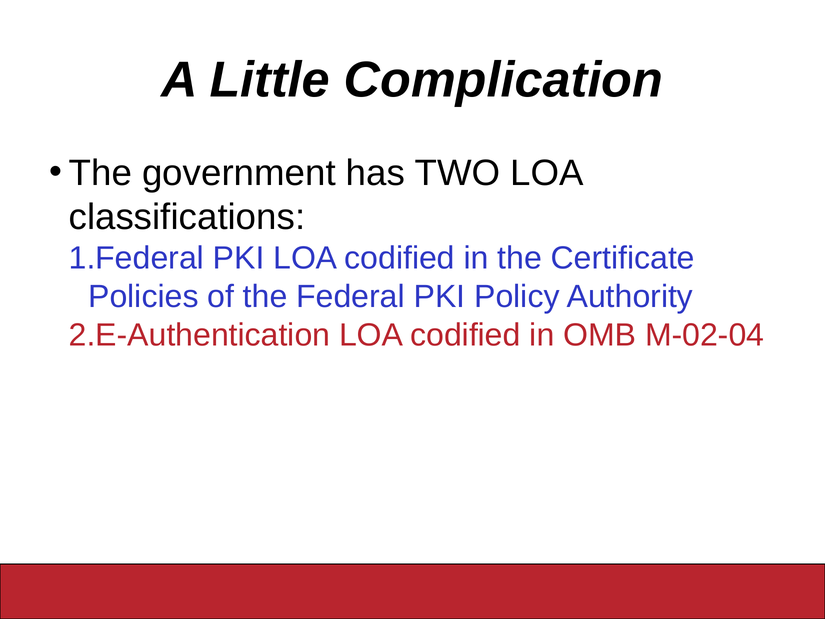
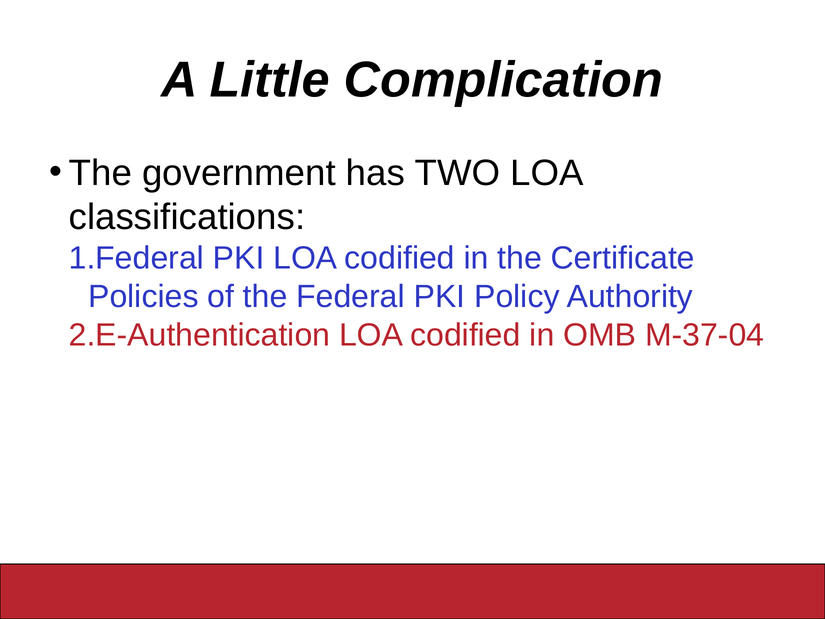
M-02-04: M-02-04 -> M-37-04 (705, 335)
